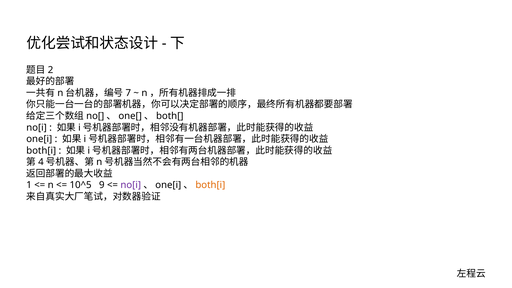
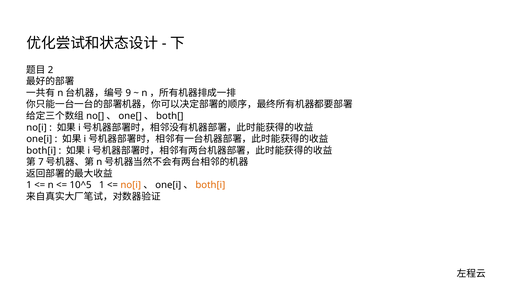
7: 7 -> 9 (128, 93)
4: 4 -> 7 (41, 162)
10^5 9: 9 -> 1 (102, 185)
no[i colour: purple -> orange (131, 185)
